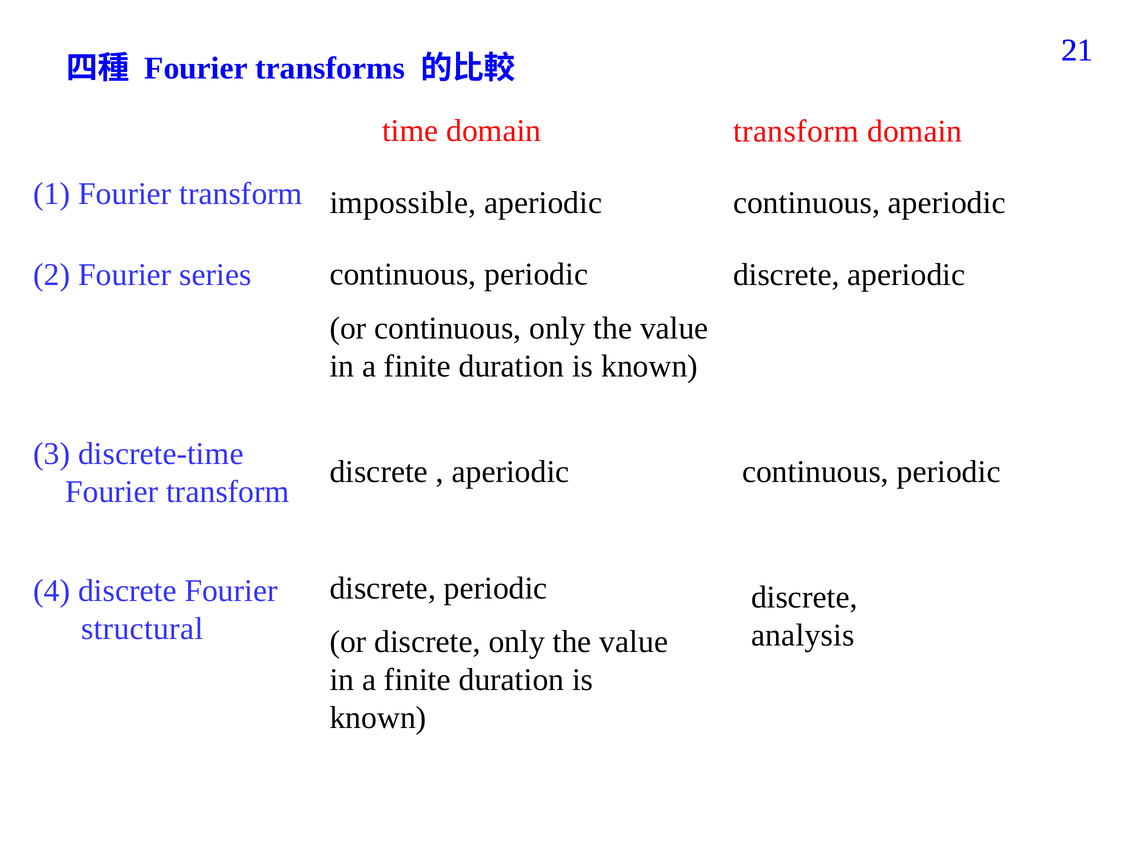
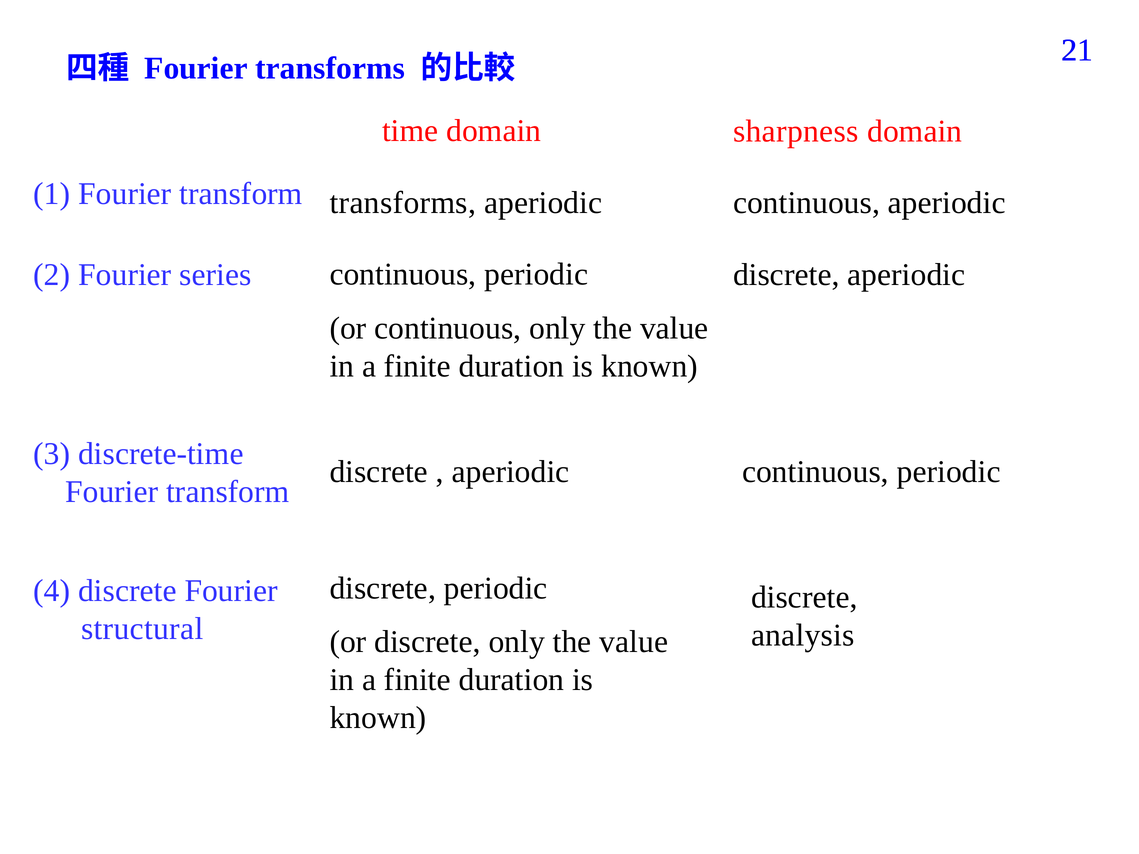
domain transform: transform -> sharpness (796, 131)
impossible: impossible -> transforms (403, 203)
